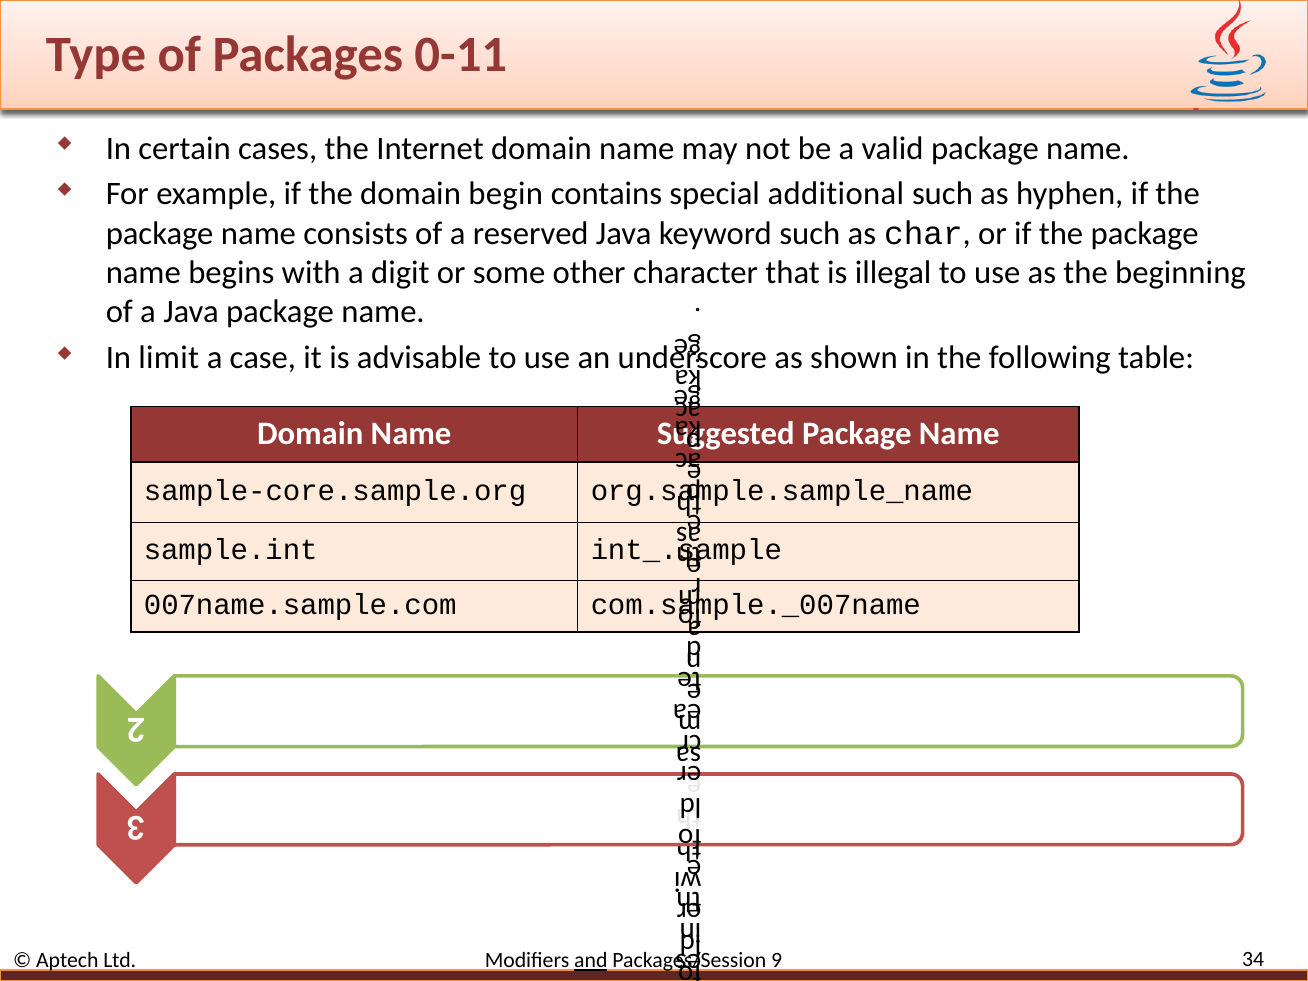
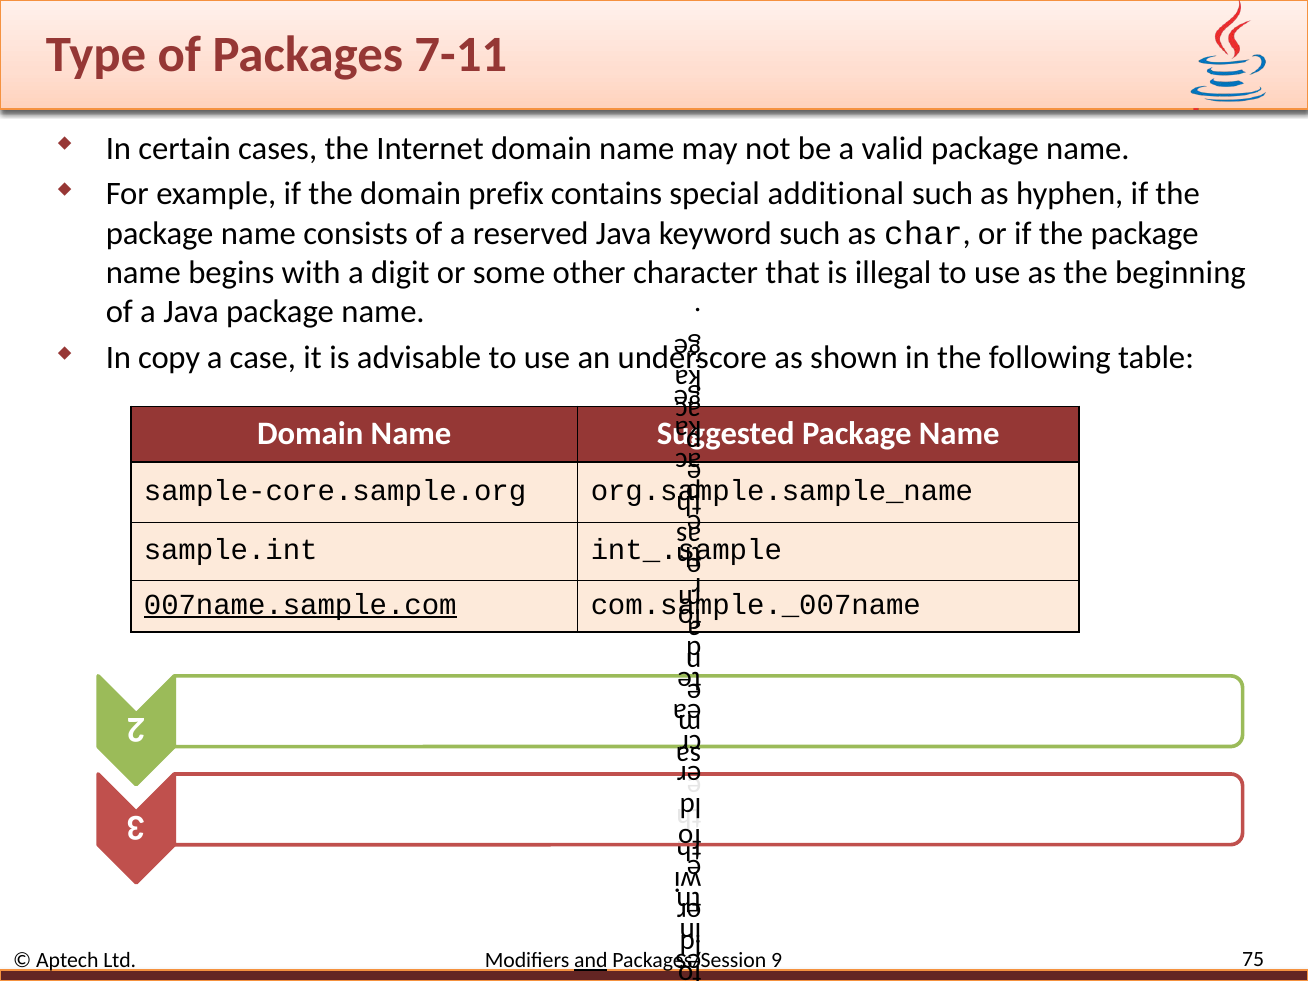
0-11: 0-11 -> 7-11 (461, 55)
begin: begin -> prefix (506, 194)
limit: limit -> copy (169, 358)
007name.sample.com underline: none -> present (300, 605)
34: 34 -> 75 (1253, 959)
